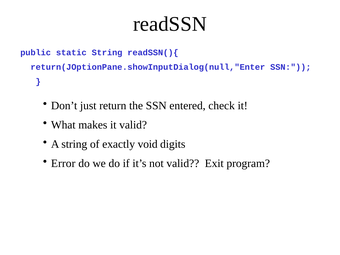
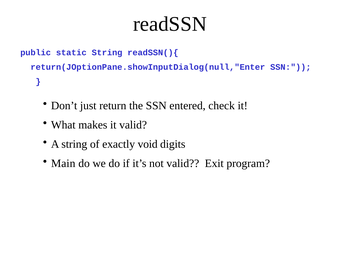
Error: Error -> Main (63, 163)
